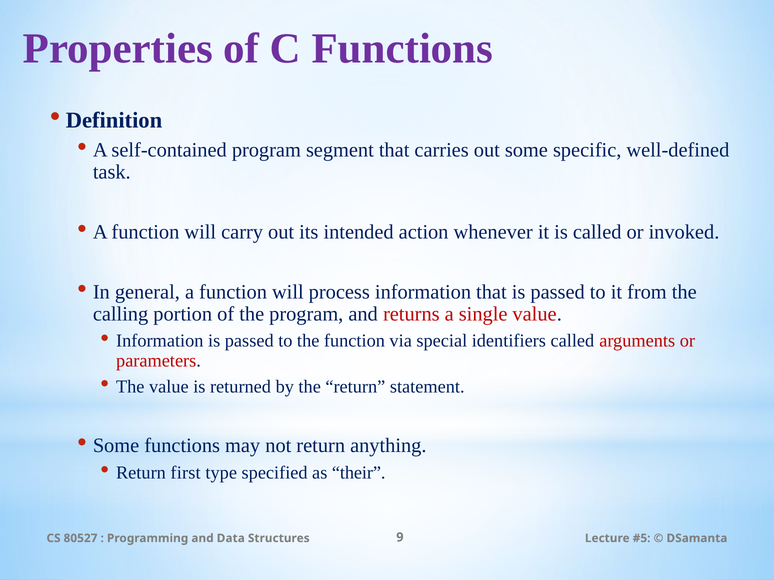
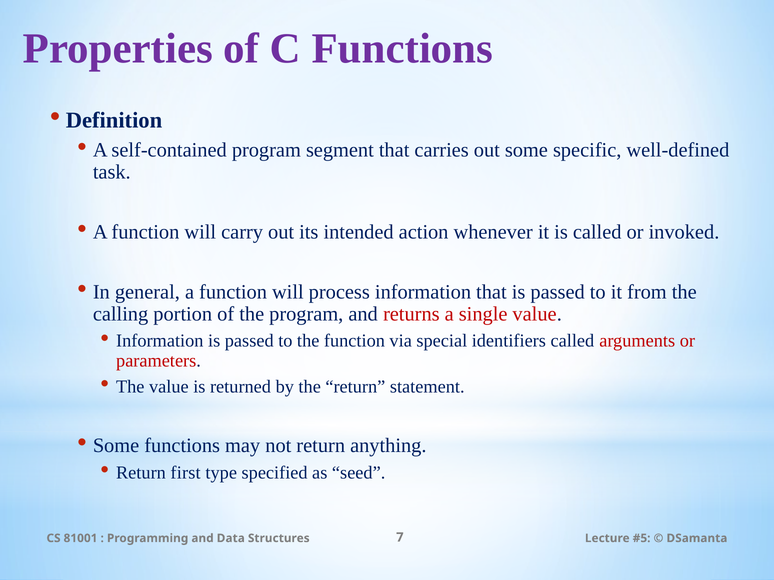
their: their -> seed (359, 473)
80527: 80527 -> 81001 (81, 539)
9: 9 -> 7 (400, 538)
